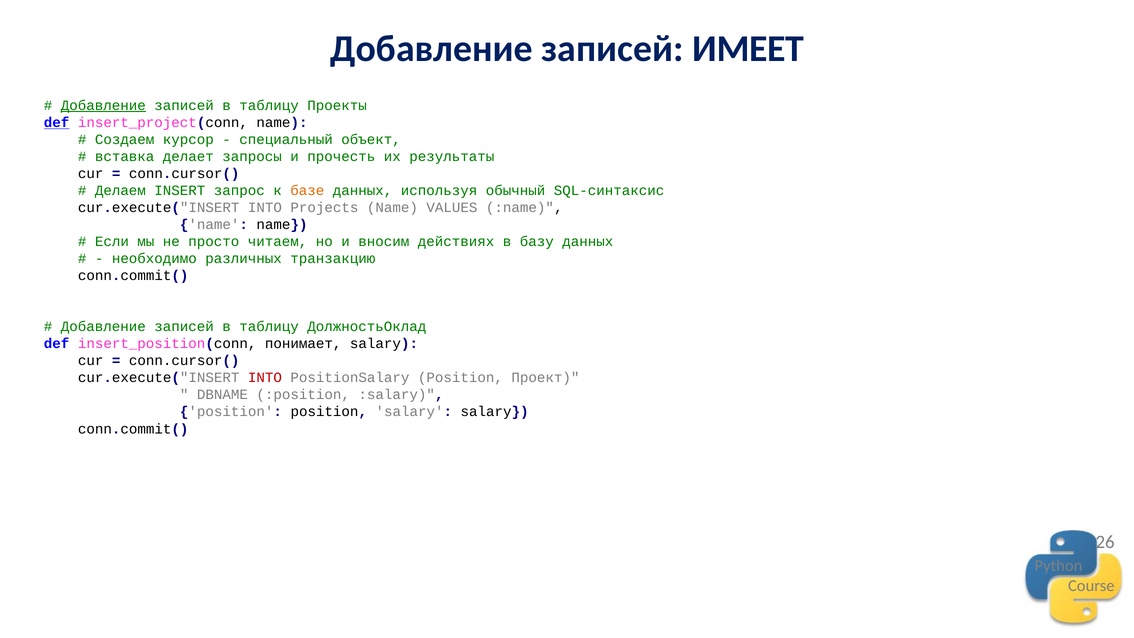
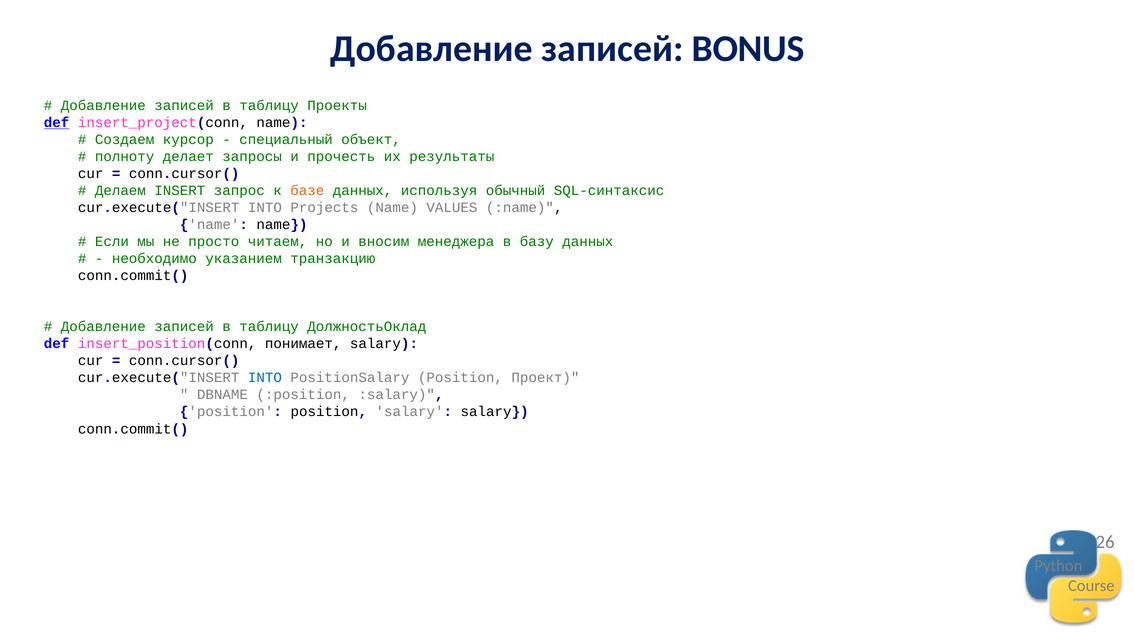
ИМЕЕТ: ИМЕЕТ -> BONUS (748, 49)
Добавление underline: present -> none (103, 106)
вставка: вставка -> полноту (125, 157)
действиях: действиях -> менеджера (456, 242)
различных: различных -> указанием (244, 259)
INTO colour: red -> blue (265, 378)
